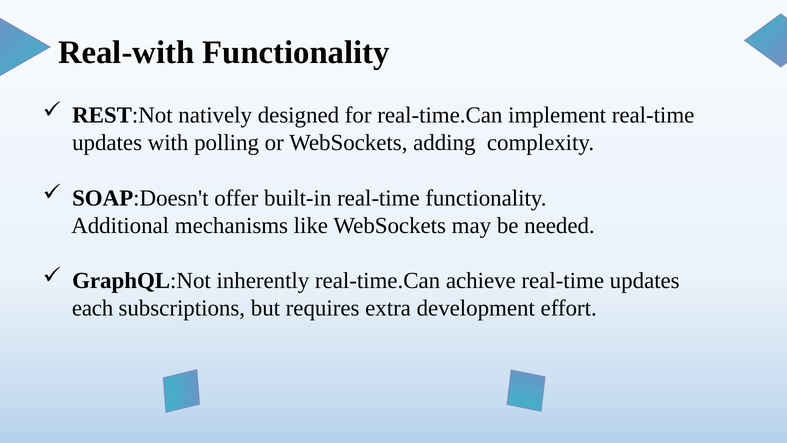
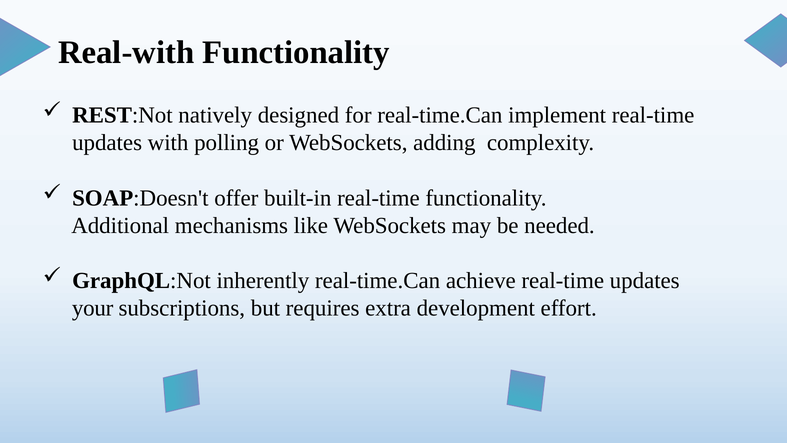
each: each -> your (93, 308)
